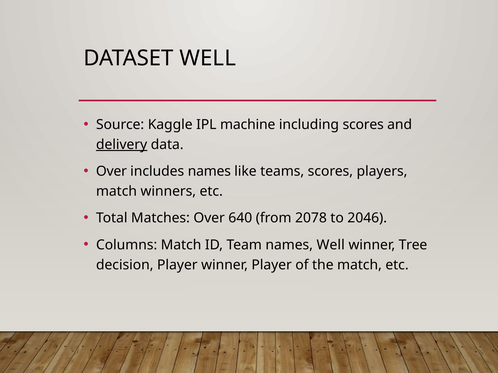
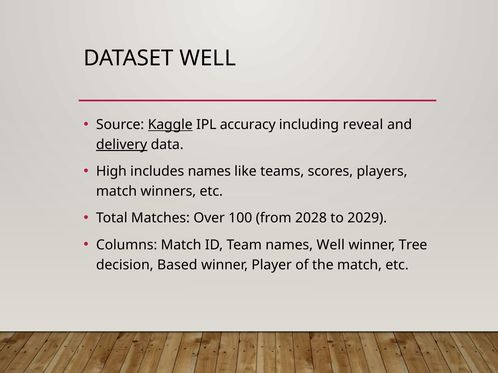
Kaggle underline: none -> present (170, 125)
machine: machine -> accuracy (248, 125)
including scores: scores -> reveal (363, 125)
Over: Over -> High (111, 172)
640: 640 -> 100 (240, 218)
2078: 2078 -> 2028 (311, 218)
2046: 2046 -> 2029 (367, 218)
decision Player: Player -> Based (177, 265)
